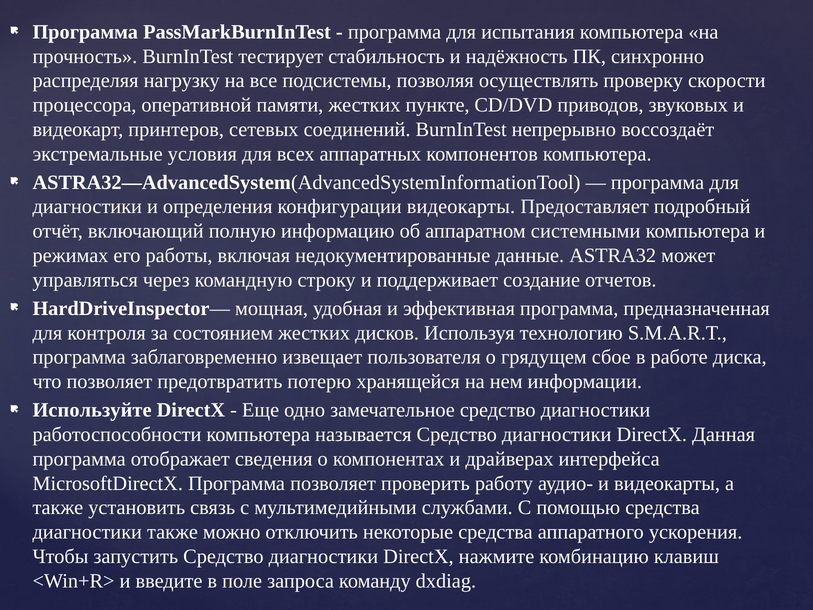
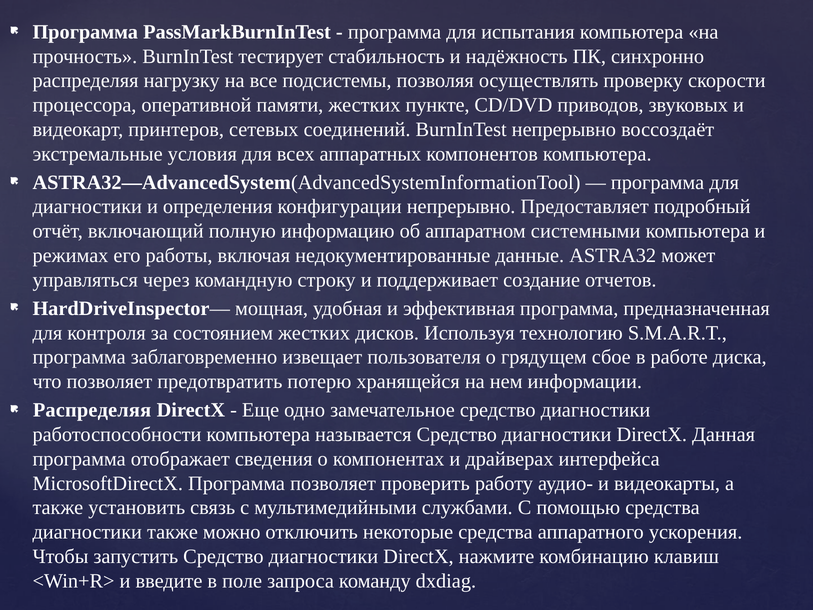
конфигурации видеокарты: видеокарты -> непрерывно (461, 207)
Используйте: Используйте -> Распределяя (92, 410)
